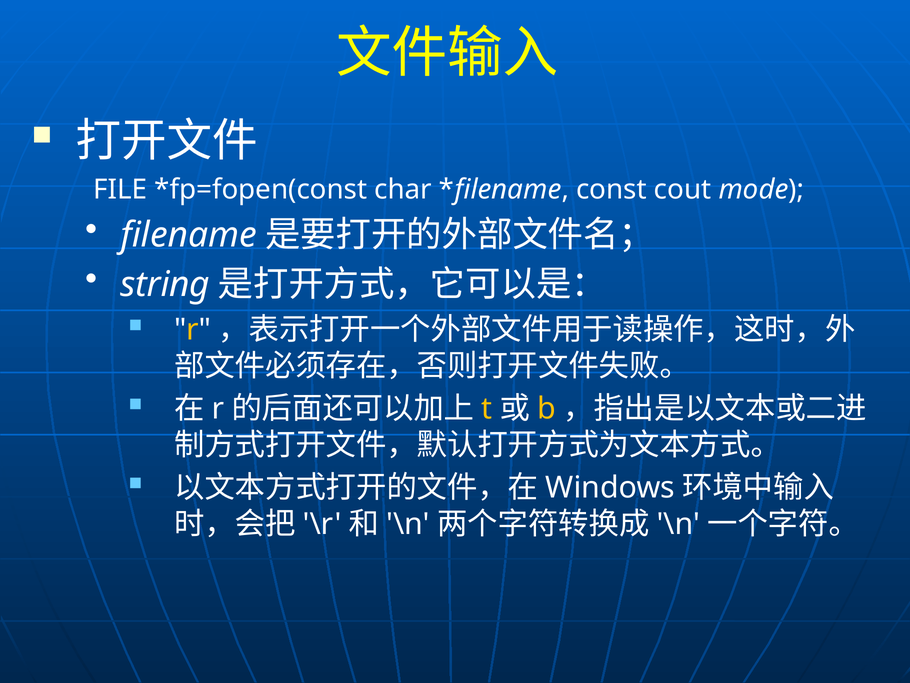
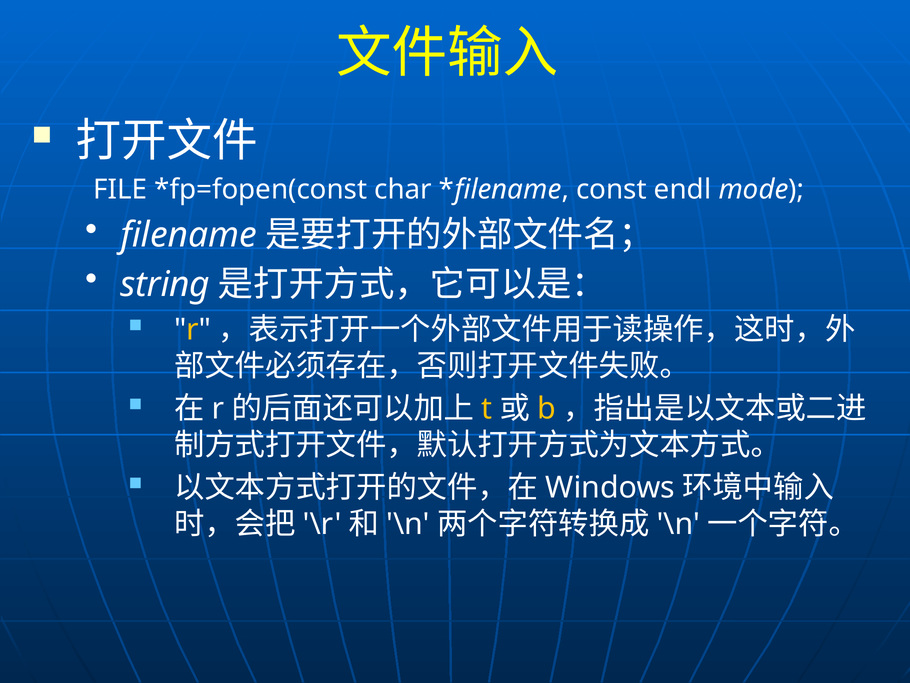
cout: cout -> endl (683, 189)
